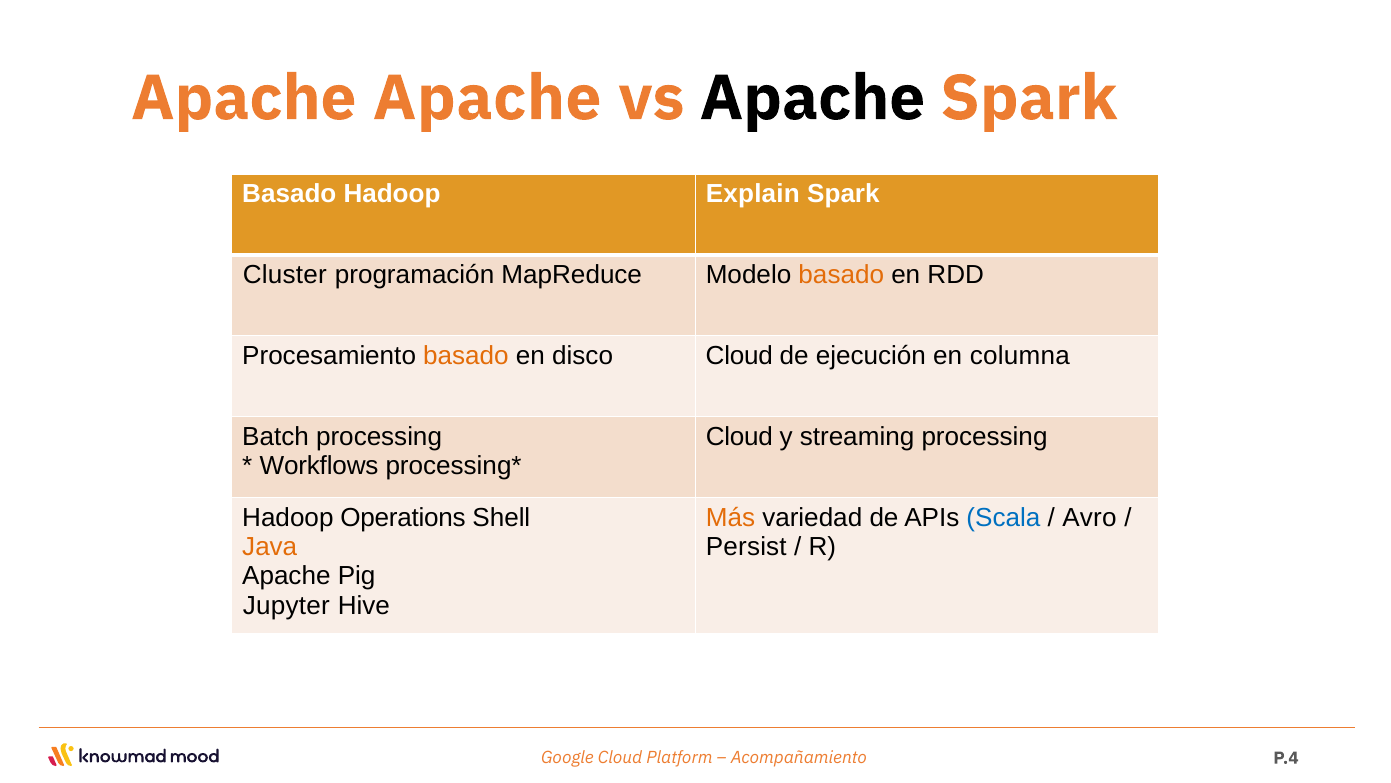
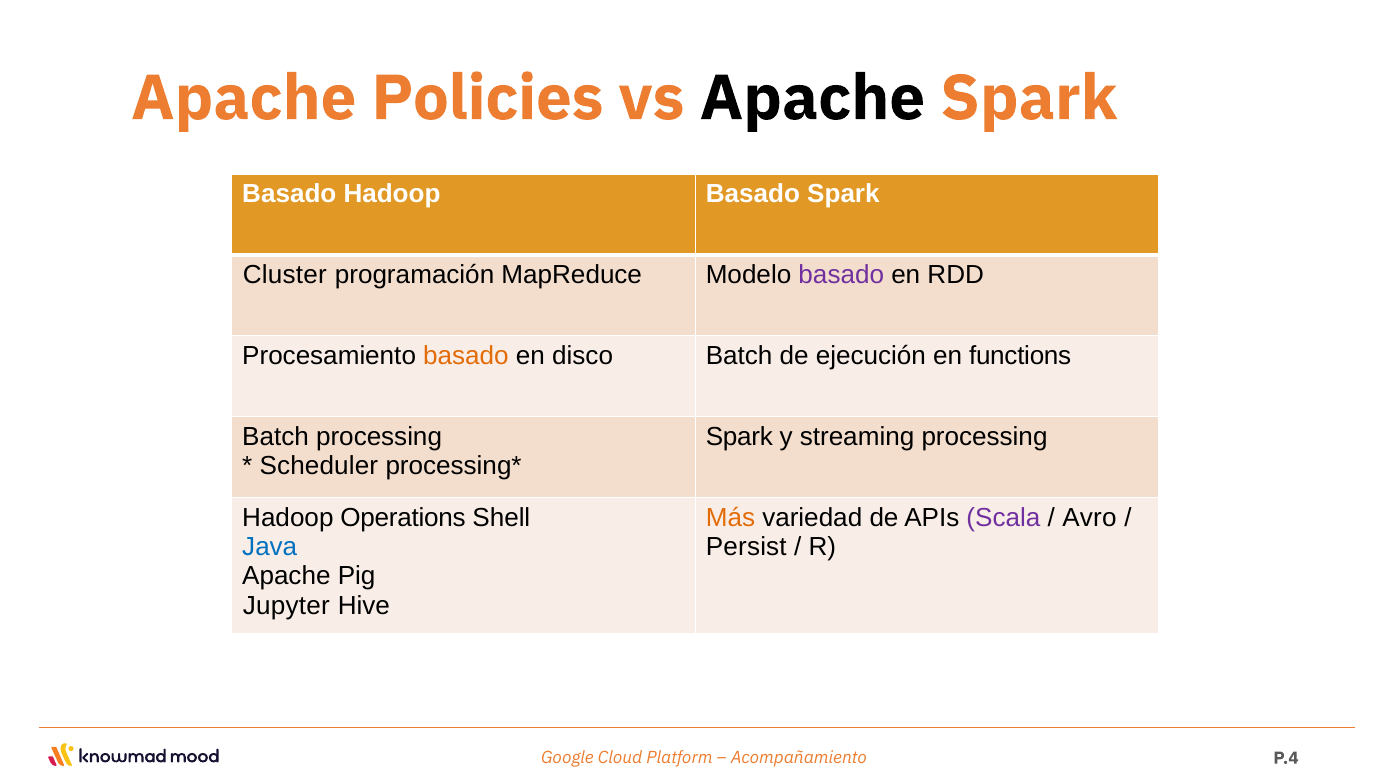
Apache Apache: Apache -> Policies (488, 98)
Hadoop Explain: Explain -> Basado (753, 194)
basado colour: orange -> purple (841, 275)
disco Cloud: Cloud -> Batch (739, 356)
columna: columna -> functions (1020, 356)
Cloud: Cloud -> Spark (739, 437)
Workflows: Workflows -> Scheduler (319, 466)
Scala colour: blue -> purple (1003, 517)
Java colour: orange -> blue (270, 547)
